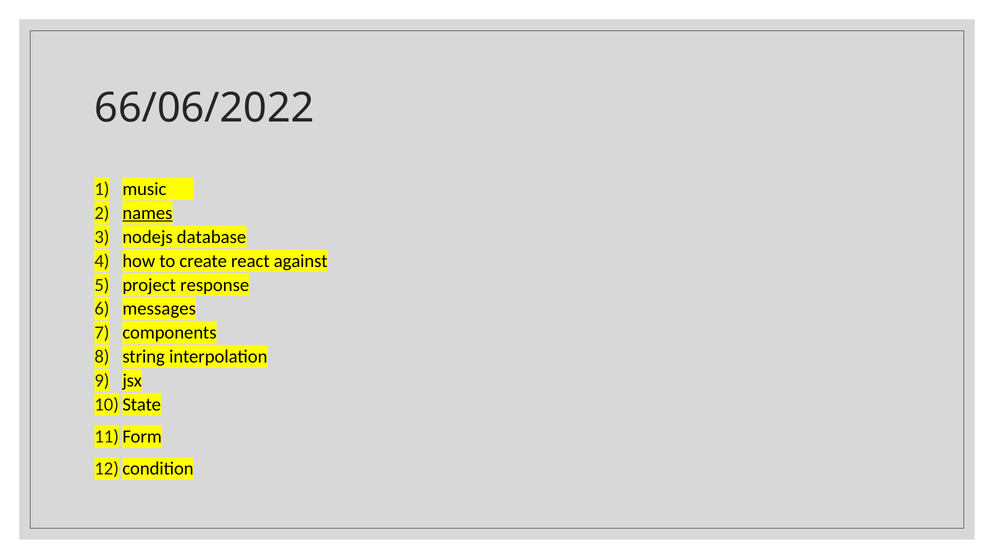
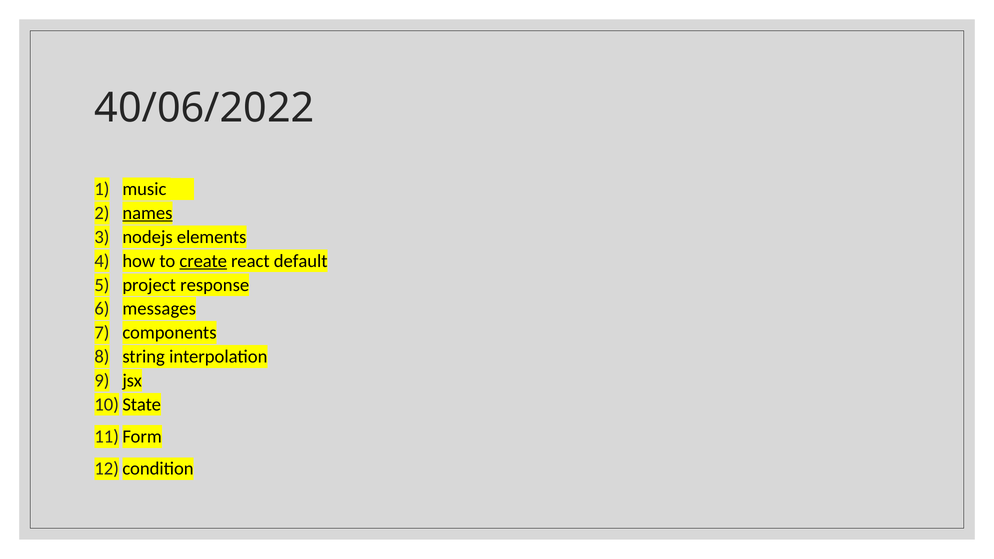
66/06/2022: 66/06/2022 -> 40/06/2022 (204, 108)
database: database -> elements (212, 237)
create underline: none -> present (203, 261)
against: against -> default (301, 261)
